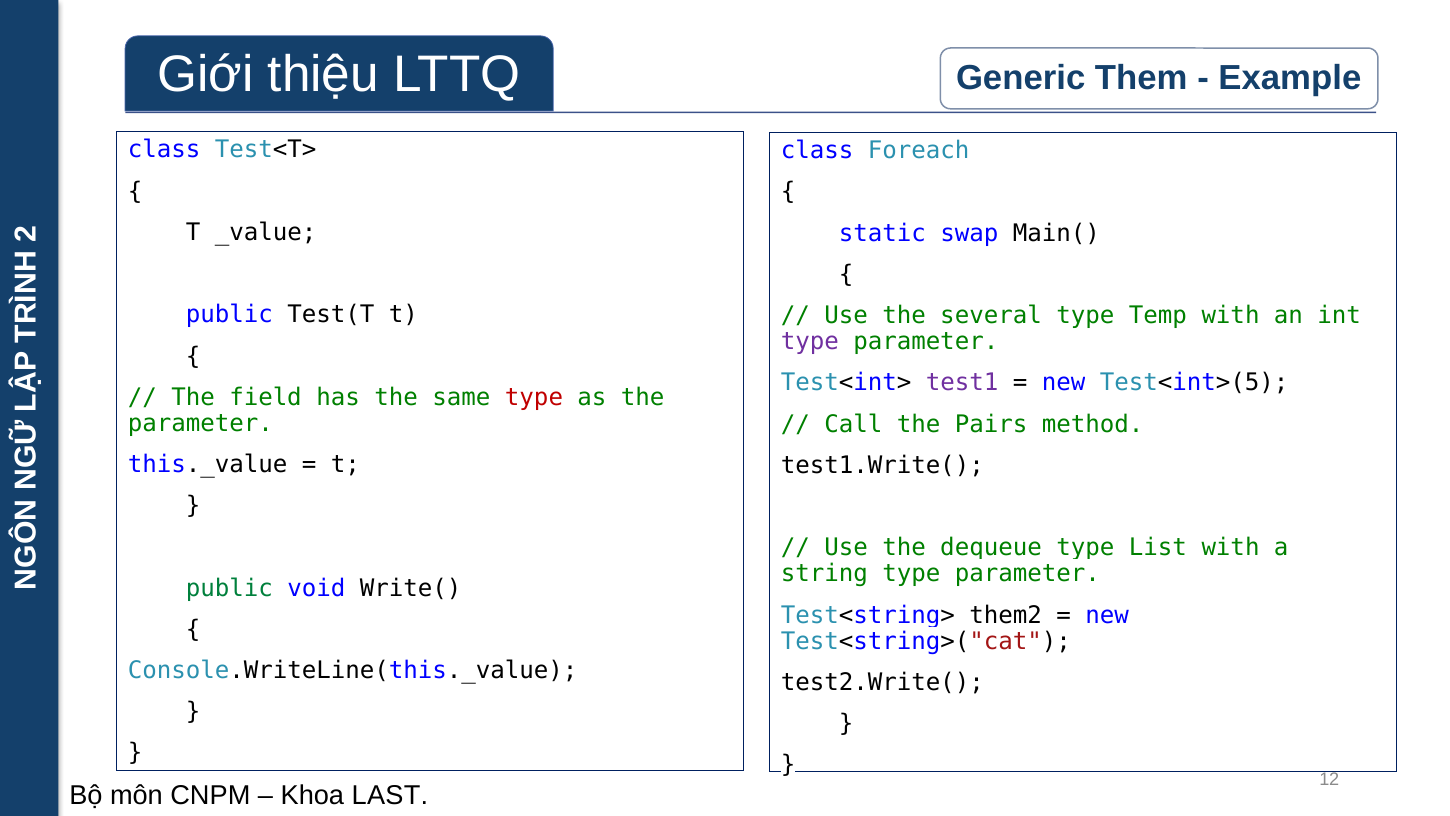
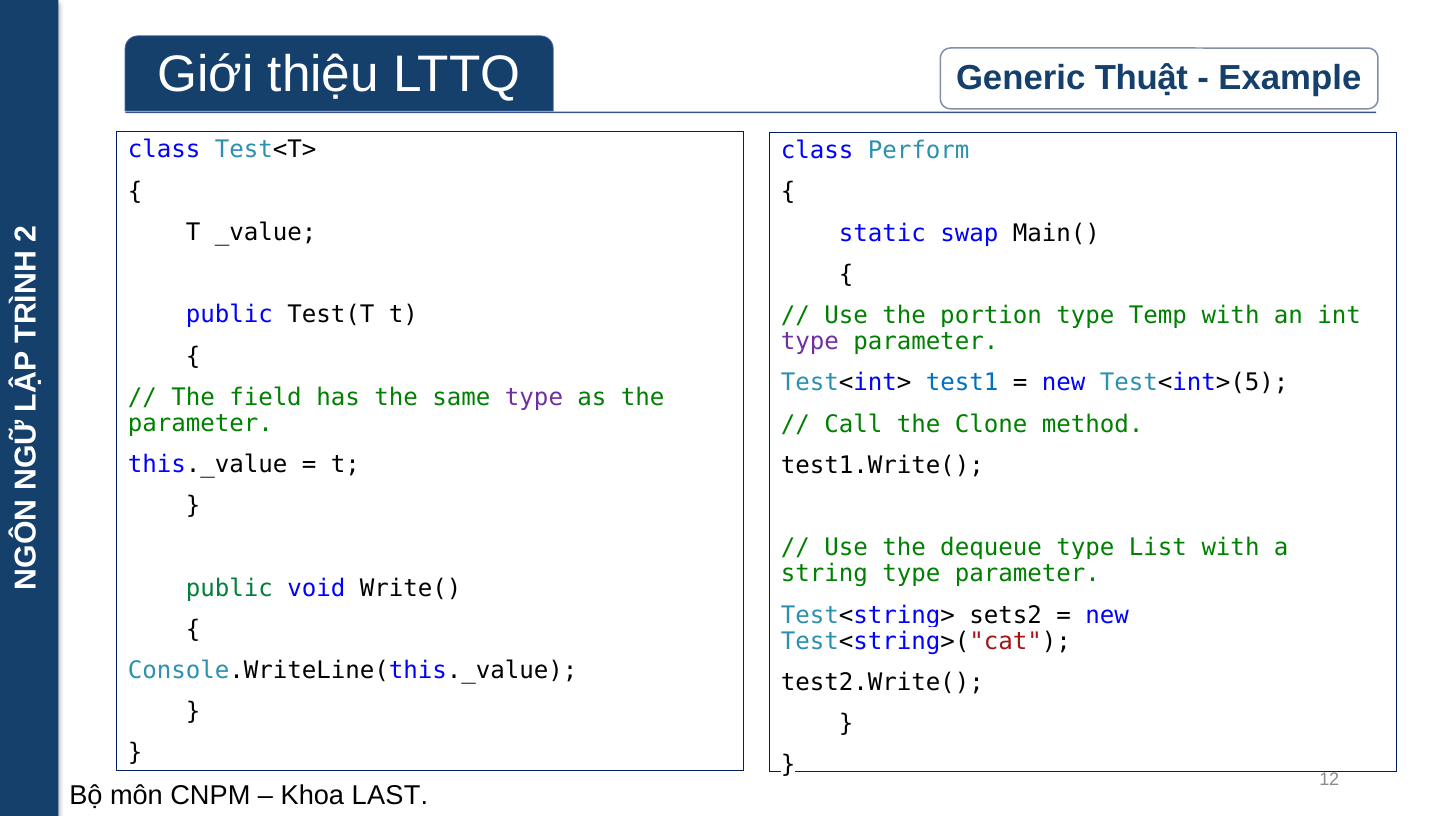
Them: Them -> Thuật (1141, 78)
Foreach: Foreach -> Perform (919, 151)
several: several -> portion (991, 315)
test1 colour: purple -> blue (962, 383)
type colour: red -> purple (534, 397)
Pairs: Pairs -> Clone (991, 424)
them2: them2 -> sets2 (1006, 615)
